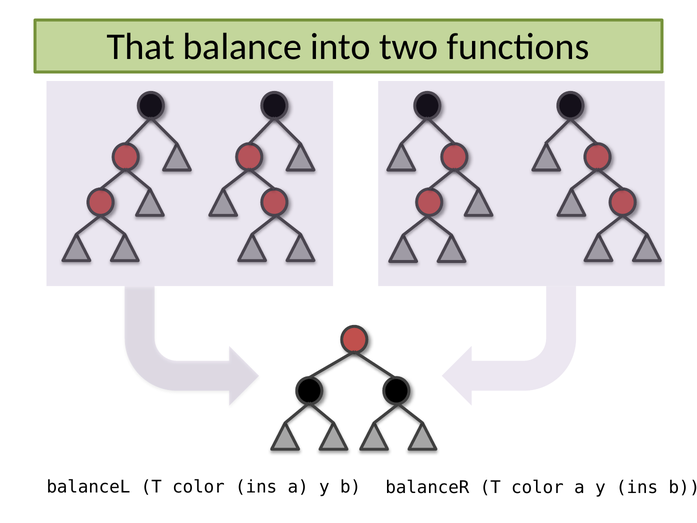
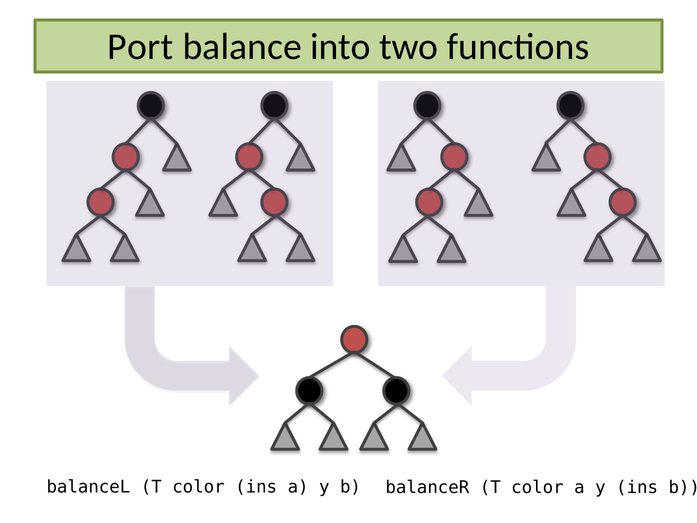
That: That -> Port (140, 47)
